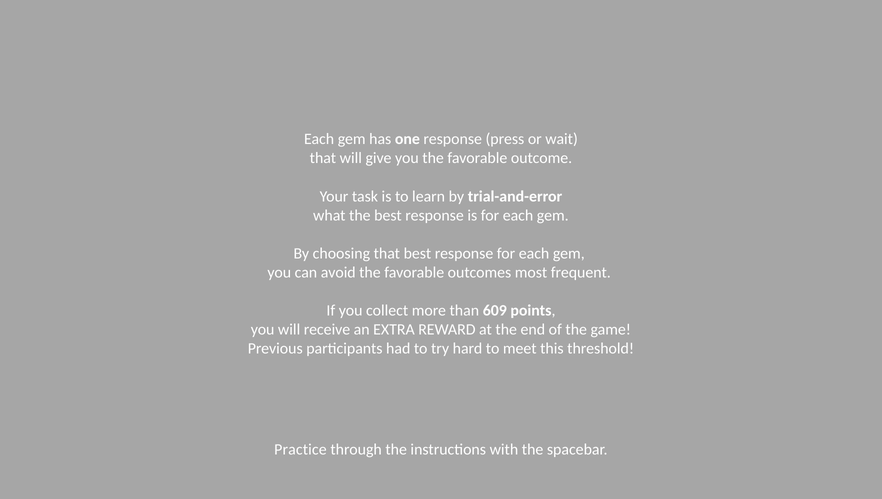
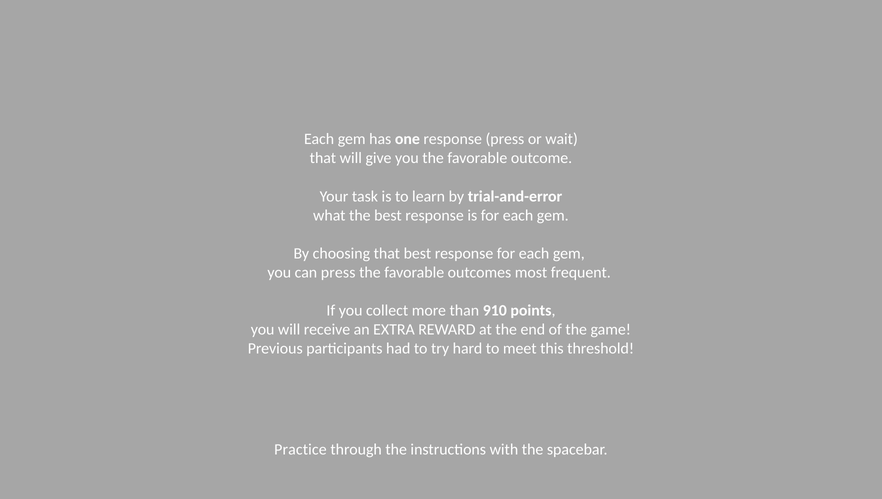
can avoid: avoid -> press (338, 273)
609: 609 -> 910 (495, 311)
